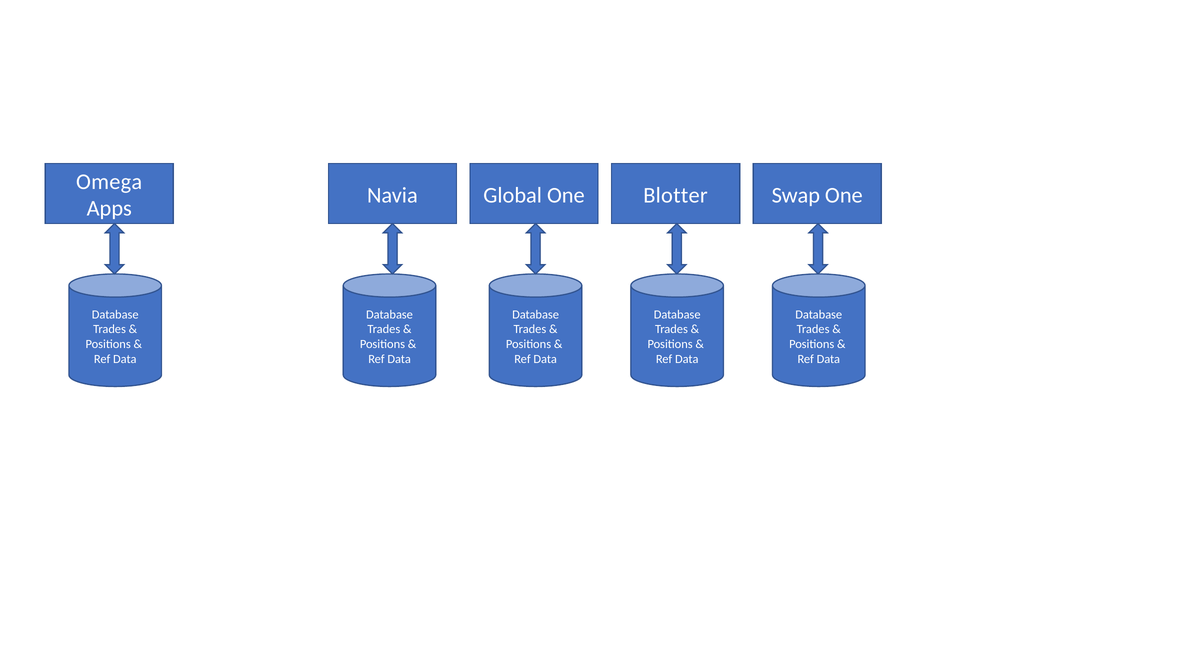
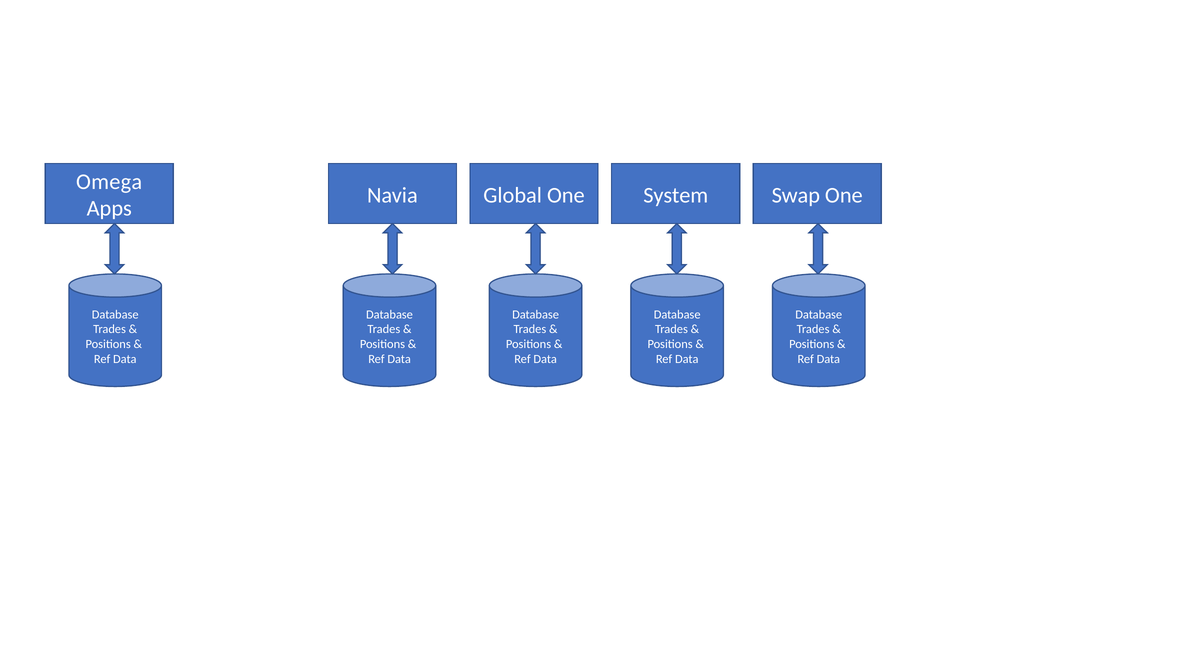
Blotter: Blotter -> System (676, 195)
